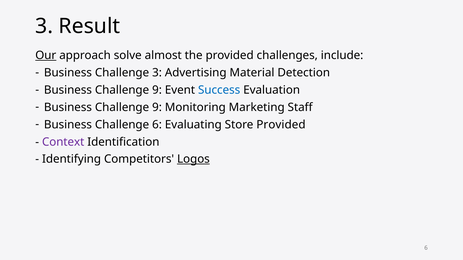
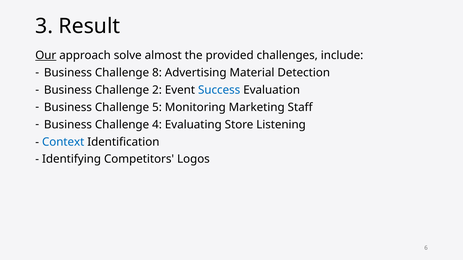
Challenge 3: 3 -> 8 (157, 73)
9: 9 -> 2 (157, 90)
9: 9 -> 5 (157, 107)
Challenge 6: 6 -> 4 (157, 125)
Store Provided: Provided -> Listening (281, 125)
Context colour: purple -> blue (63, 142)
Logos underline: present -> none (193, 159)
